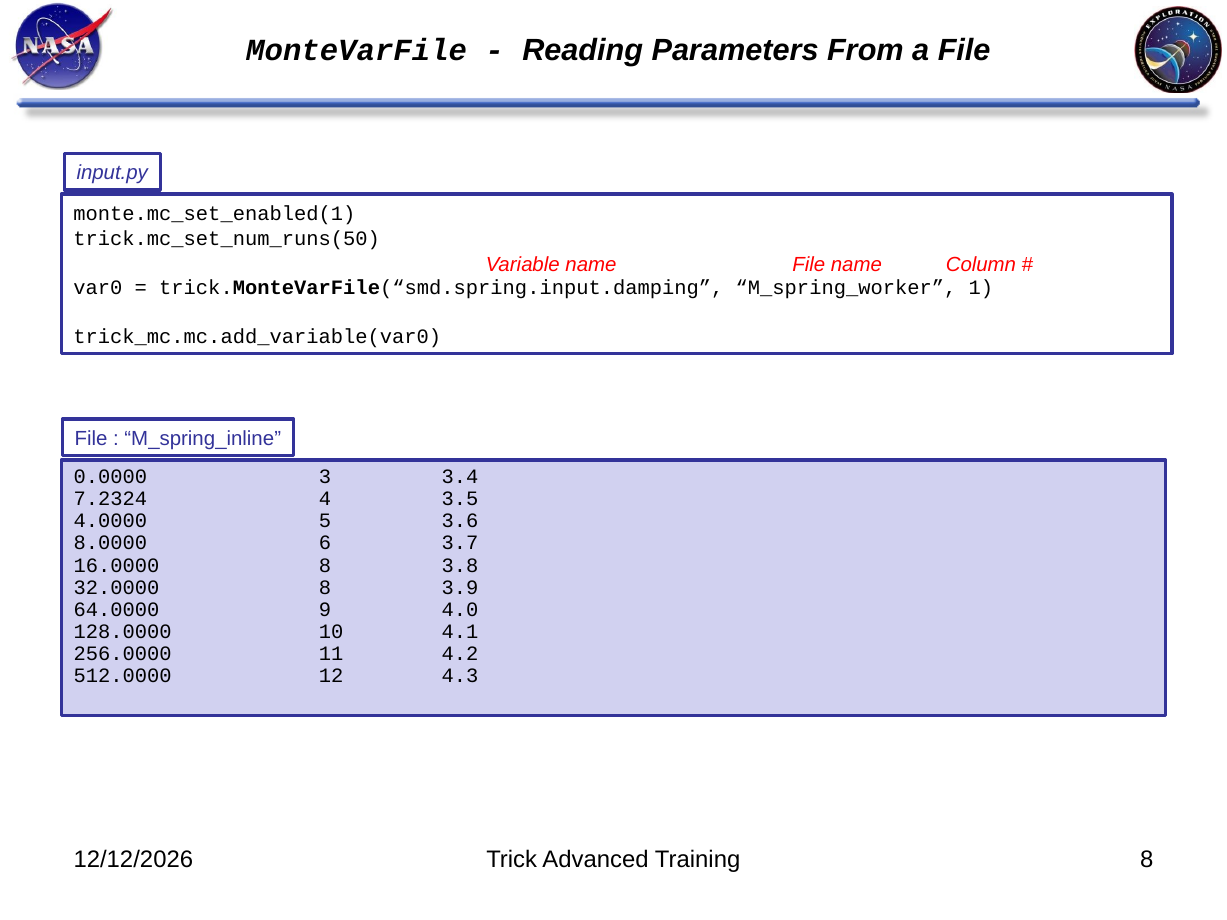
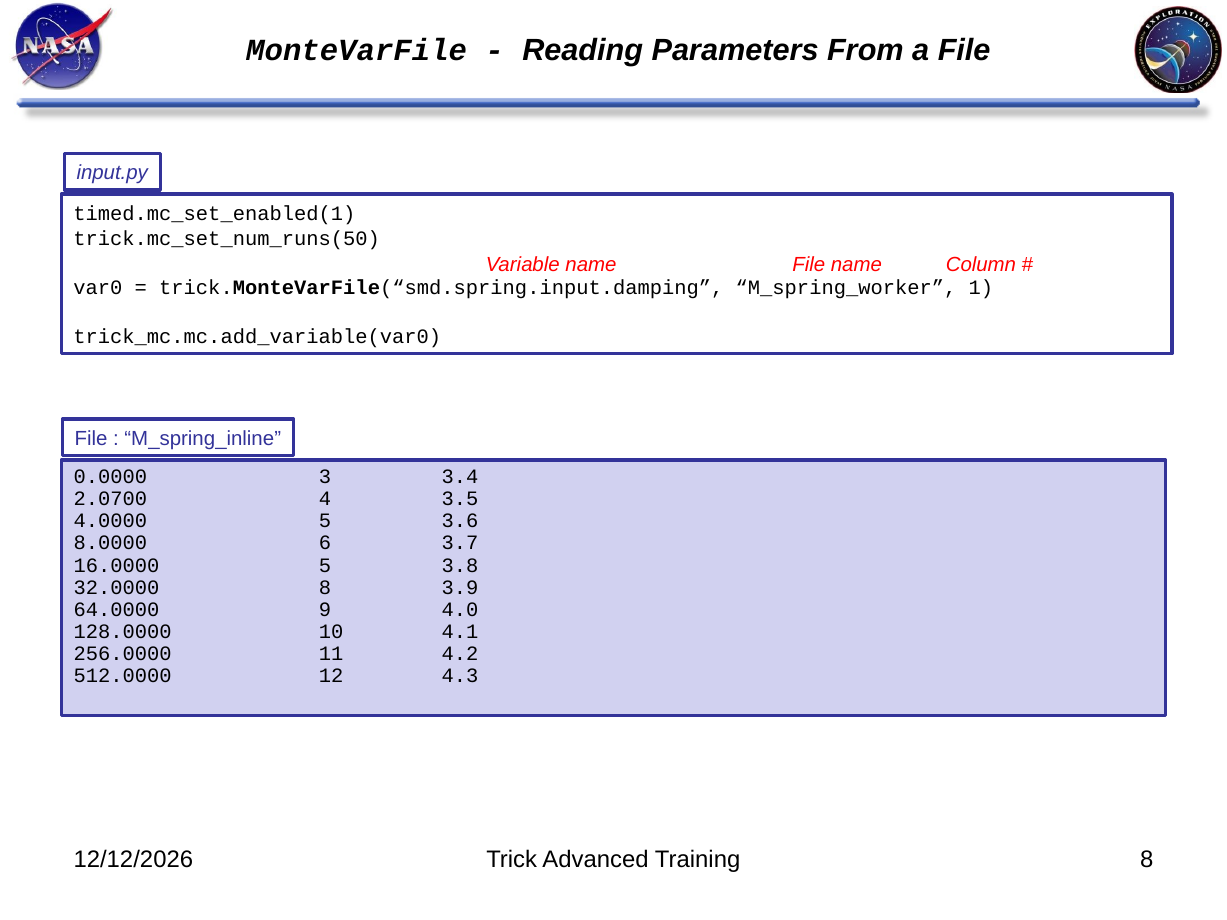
monte.mc_set_enabled(1: monte.mc_set_enabled(1 -> timed.mc_set_enabled(1 (214, 214)
7.2324: 7.2324 -> 2.0700 (110, 499)
16.0000 8: 8 -> 5 (325, 565)
